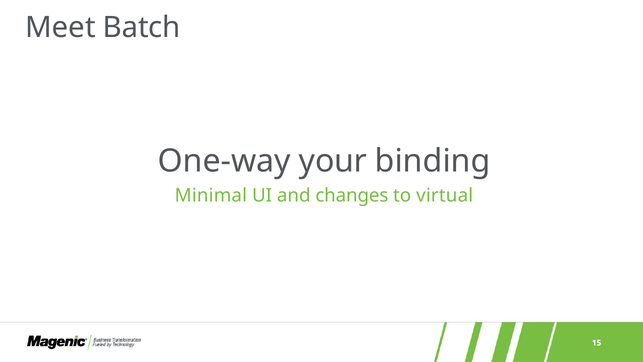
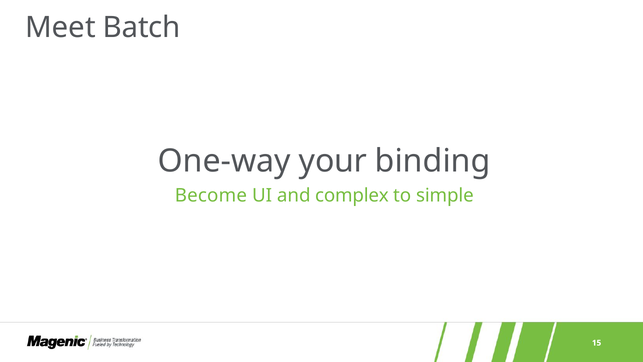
Minimal: Minimal -> Become (211, 195)
changes: changes -> complex (352, 195)
virtual: virtual -> simple (445, 195)
